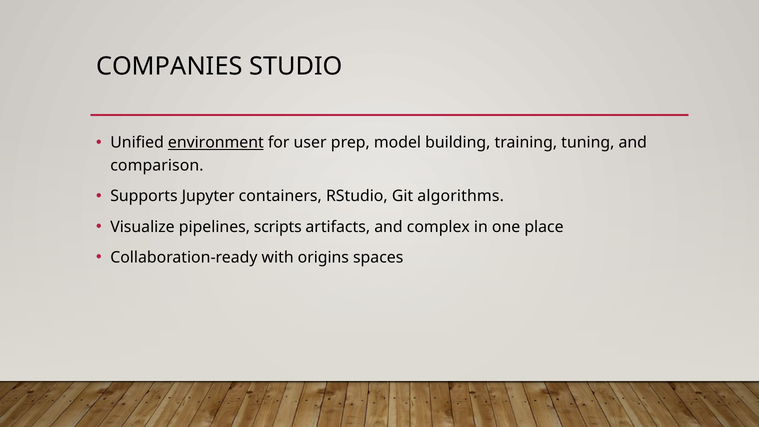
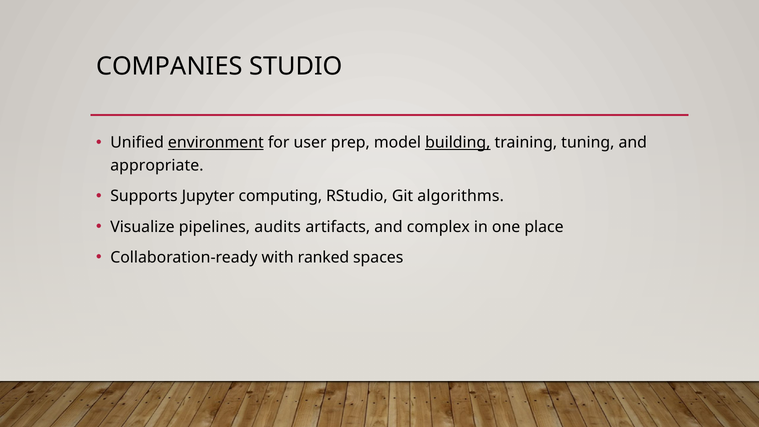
building underline: none -> present (458, 143)
comparison: comparison -> appropriate (157, 165)
containers: containers -> computing (280, 196)
scripts: scripts -> audits (278, 227)
origins: origins -> ranked (323, 258)
